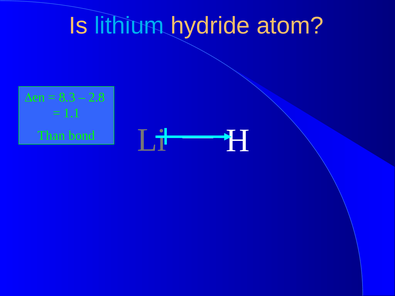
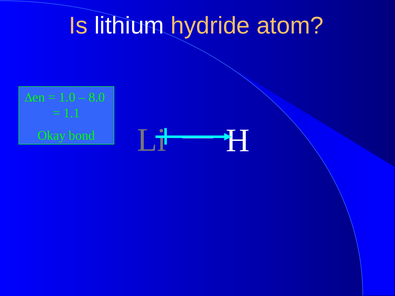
lithium colour: light blue -> white (129, 26)
8.3: 8.3 -> 1.0 (67, 97)
2.8: 2.8 -> 8.0 (97, 97)
Than: Than -> Okay (52, 136)
